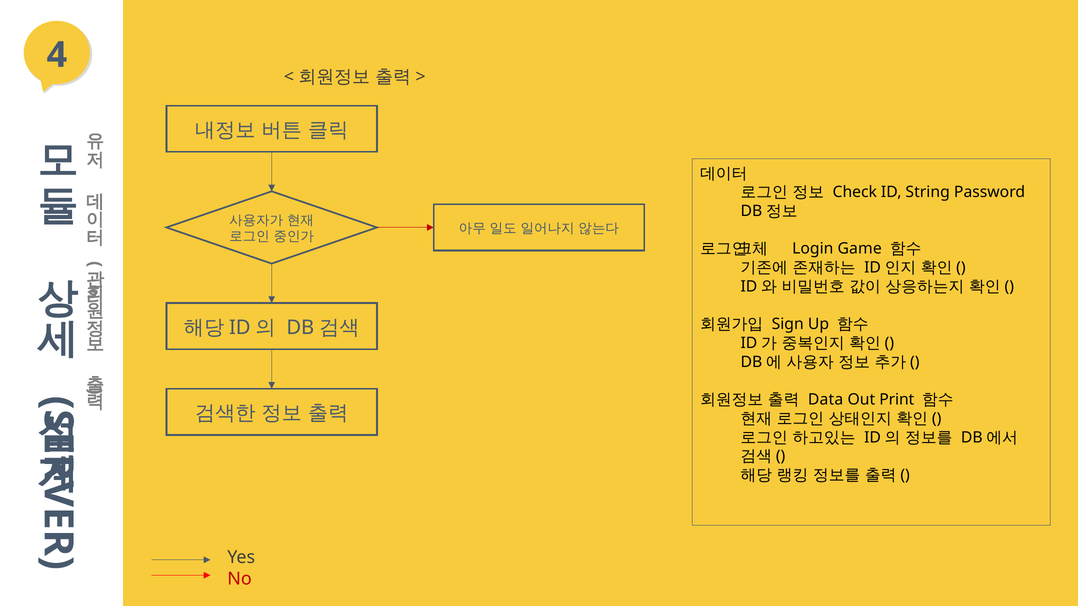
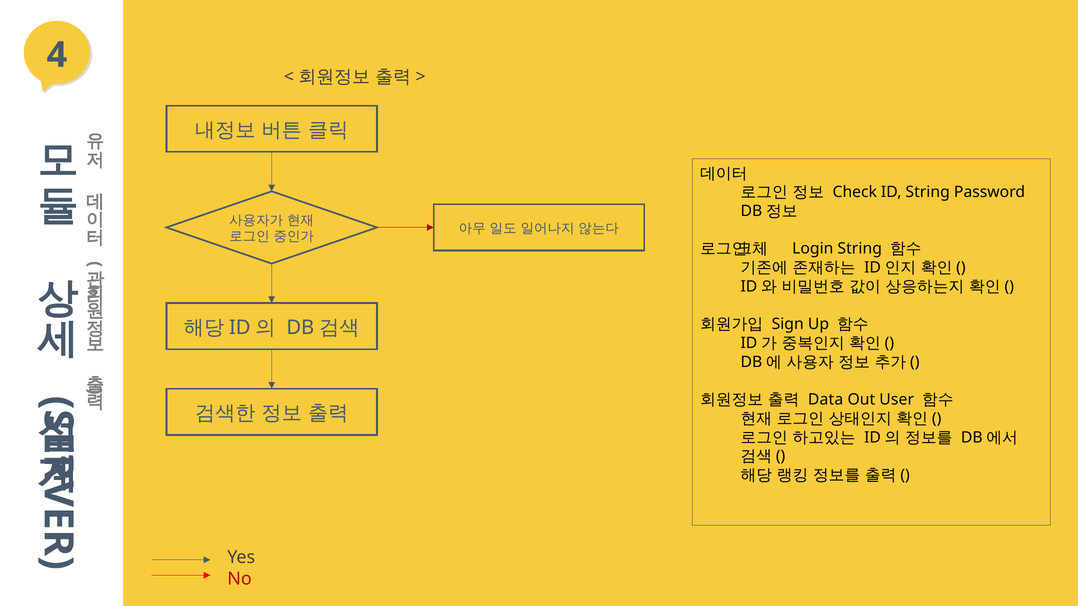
Login Game: Game -> String (860, 249)
Print: Print -> User (897, 400)
